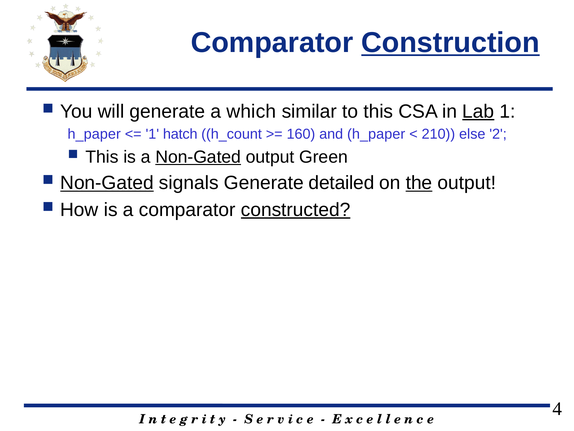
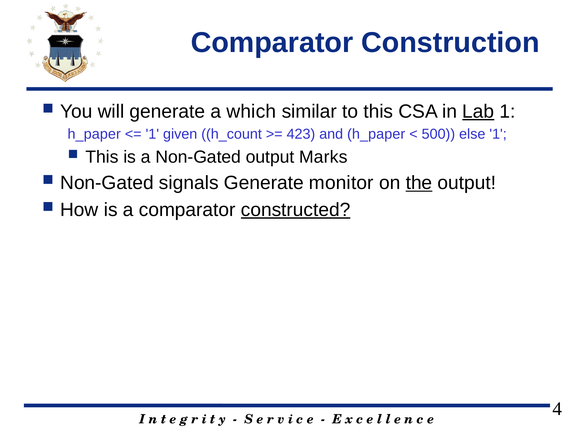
Construction underline: present -> none (450, 43)
hatch: hatch -> given (180, 134)
160: 160 -> 423 (301, 134)
210: 210 -> 500 (438, 134)
else 2: 2 -> 1 (498, 134)
Non-Gated underline: present -> none (198, 157)
Green: Green -> Marks (323, 157)
Non-Gated underline: present -> none (107, 183)
detailed: detailed -> monitor (341, 183)
